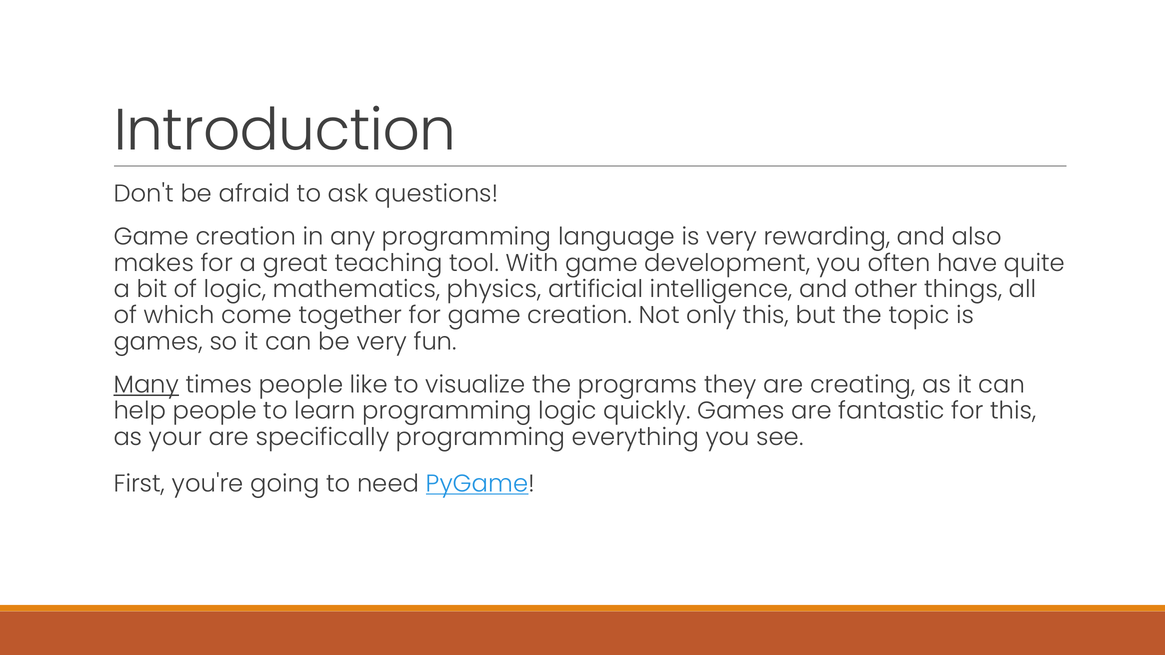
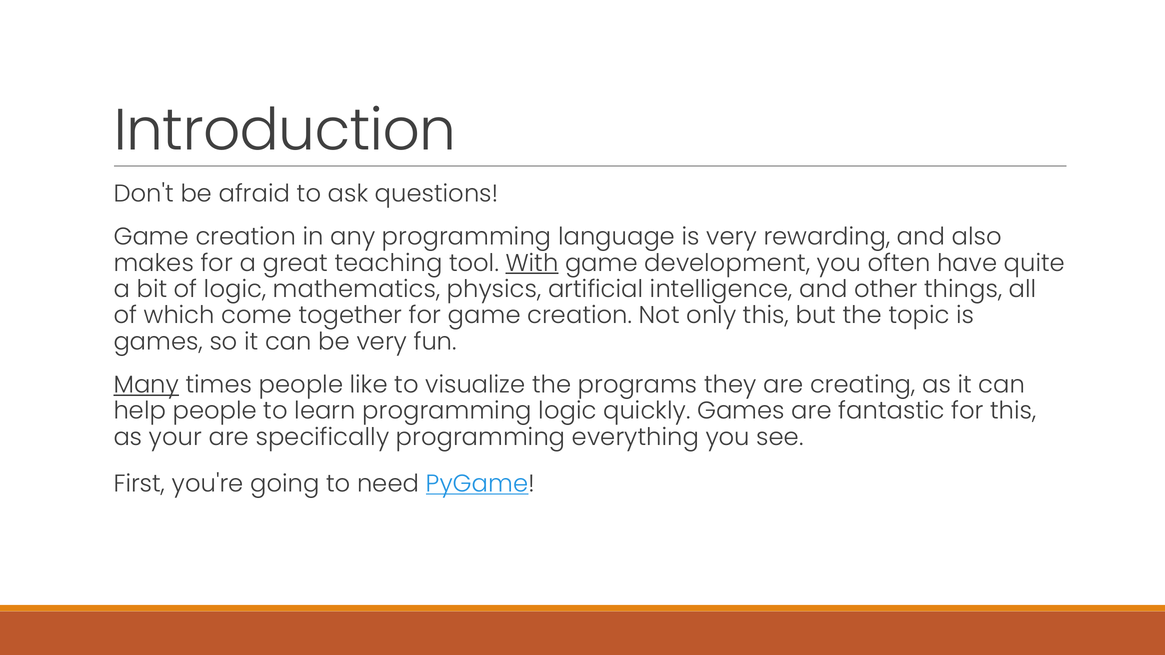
With underline: none -> present (532, 263)
